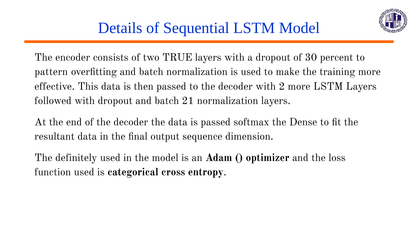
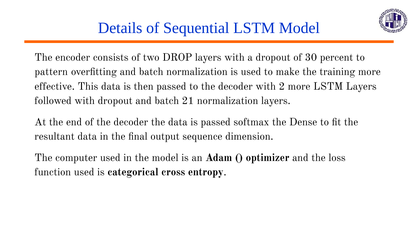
TRUE: TRUE -> DROP (177, 57)
definitely: definitely -> computer (76, 158)
